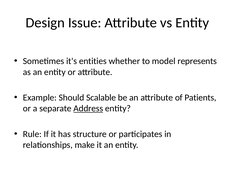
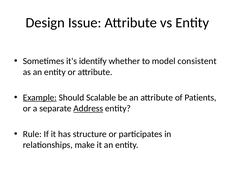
entities: entities -> identify (93, 61)
represents: represents -> consistent (197, 61)
Example underline: none -> present (40, 98)
